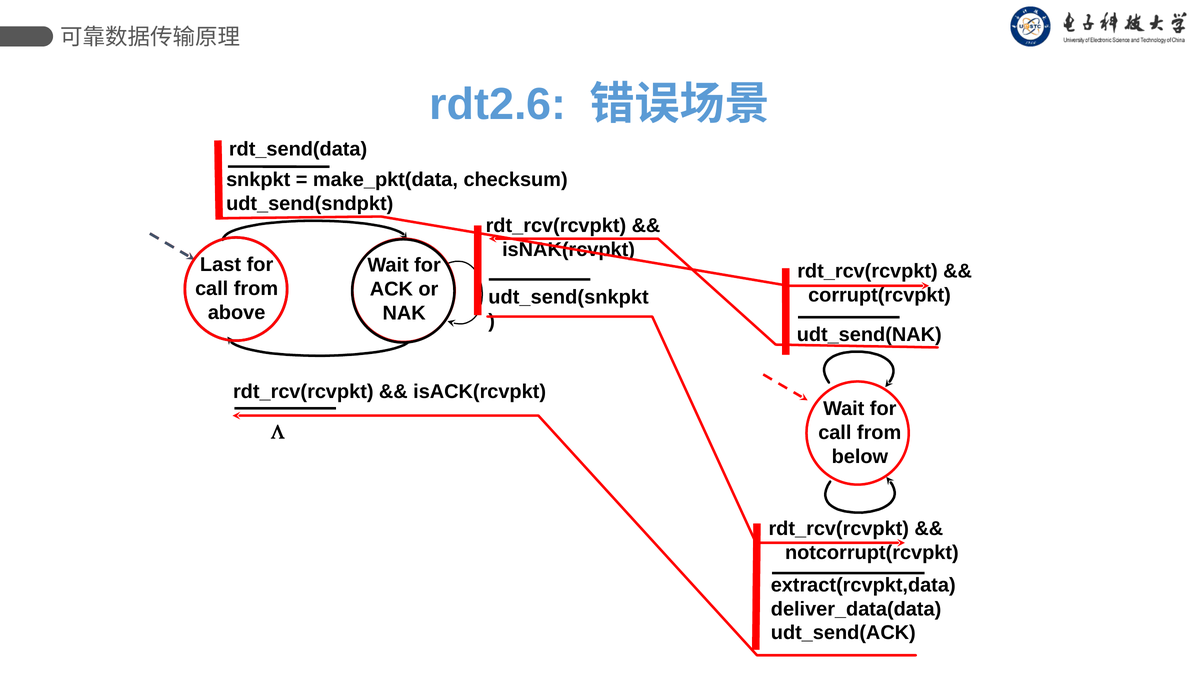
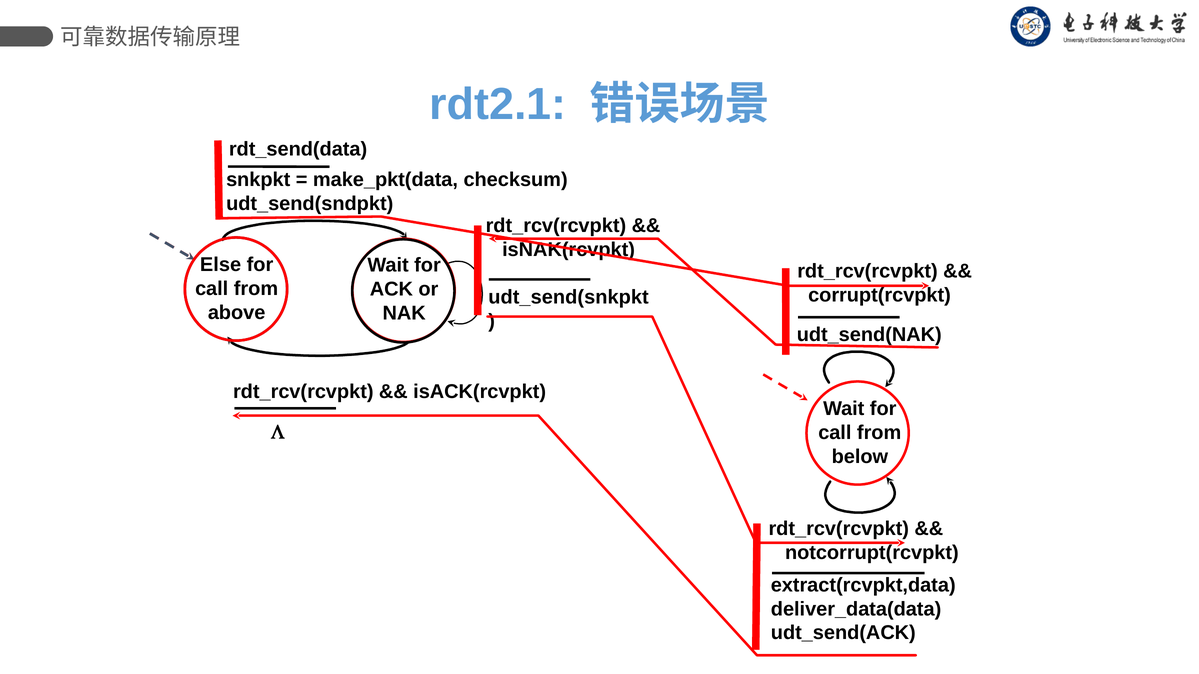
rdt2.6: rdt2.6 -> rdt2.1 (498, 104)
Last: Last -> Else (221, 265)
